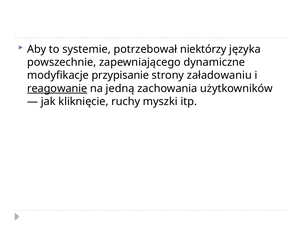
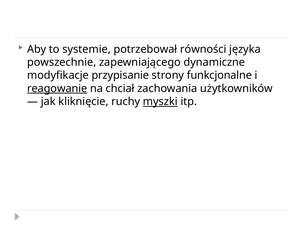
niektórzy: niektórzy -> równości (203, 49)
załadowaniu: załadowaniu -> funkcjonalne (219, 75)
jedną: jedną -> chciał (120, 88)
myszki underline: none -> present (160, 101)
